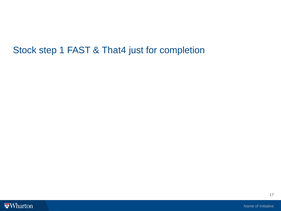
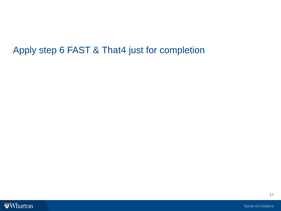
Stock: Stock -> Apply (25, 50)
1: 1 -> 6 (62, 50)
